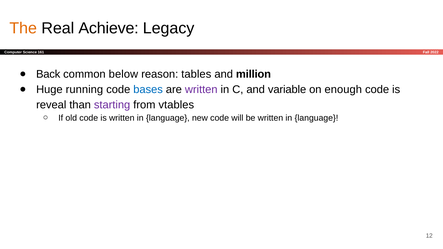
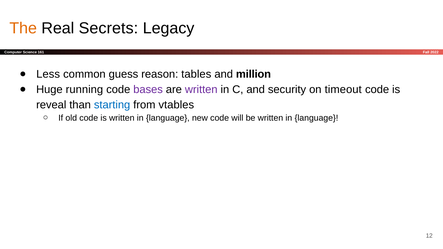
Achieve: Achieve -> Secrets (108, 28)
Back: Back -> Less (48, 74)
below: below -> guess (123, 74)
bases colour: blue -> purple (148, 90)
variable: variable -> security (287, 90)
enough: enough -> timeout (343, 90)
starting colour: purple -> blue (112, 105)
